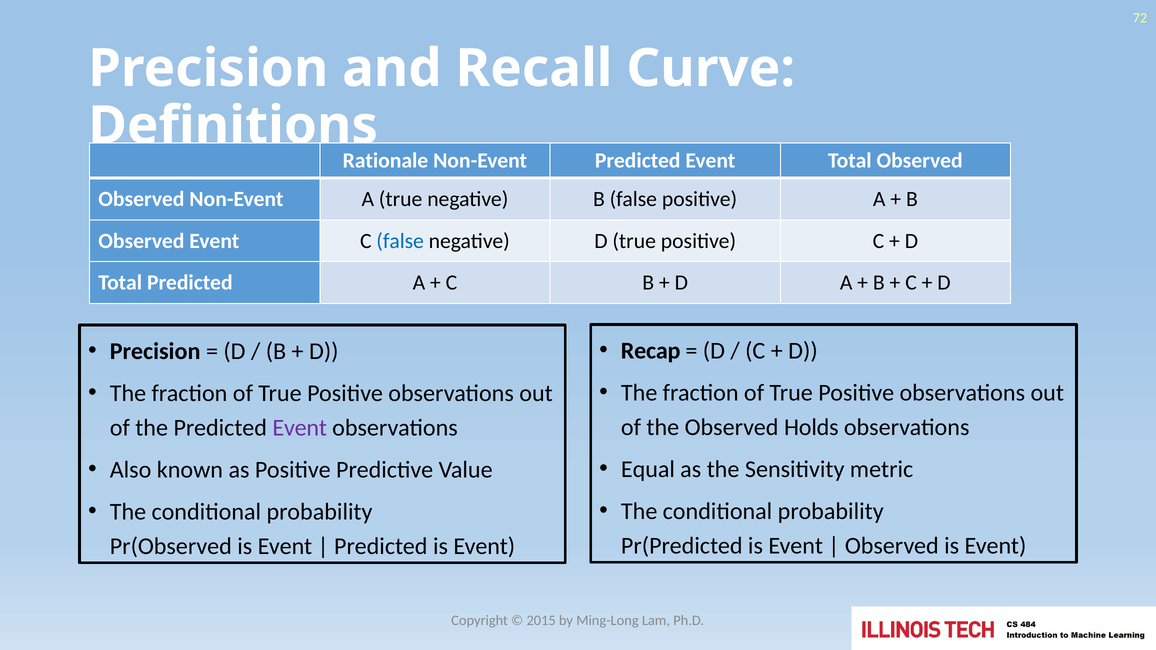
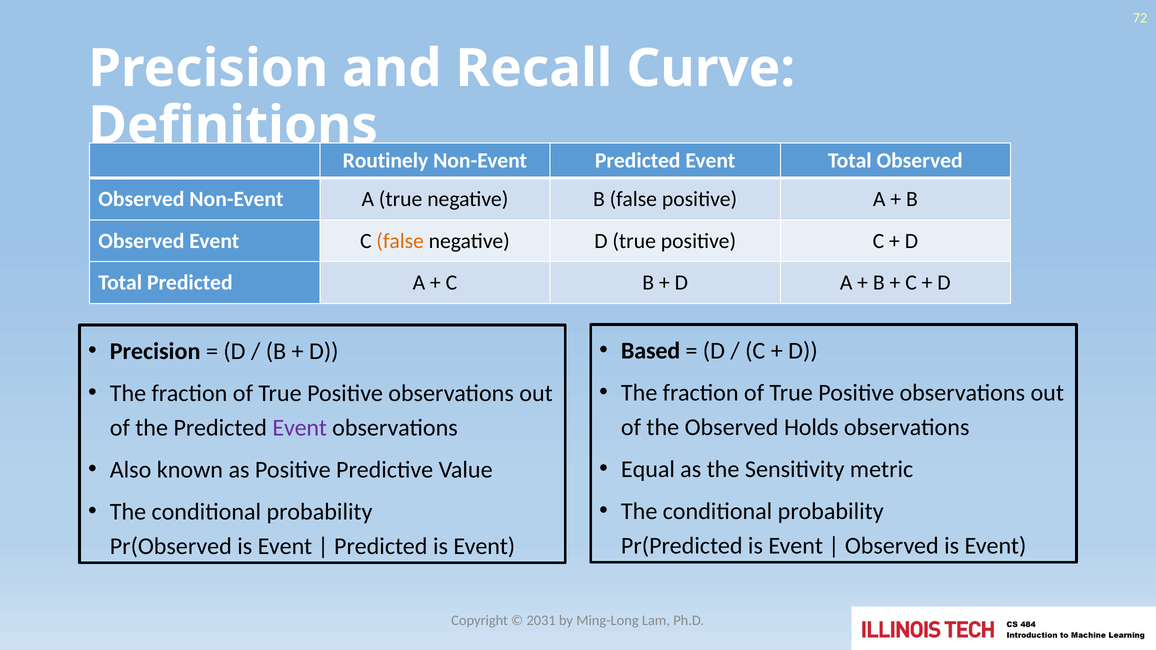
Rationale: Rationale -> Routinely (385, 161)
false colour: blue -> orange (400, 241)
Recap: Recap -> Based (651, 351)
2015: 2015 -> 2031 (541, 621)
